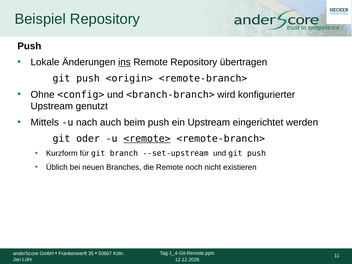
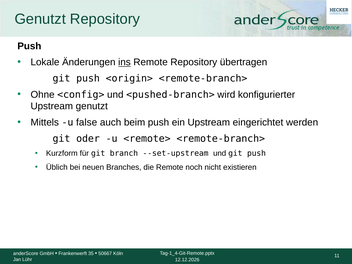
Beispiel: Beispiel -> Genutzt (40, 19)
<branch-branch>: <branch-branch> -> <pushed-branch> (170, 95)
nach: nach -> false (87, 122)
<remote> underline: present -> none (147, 139)
